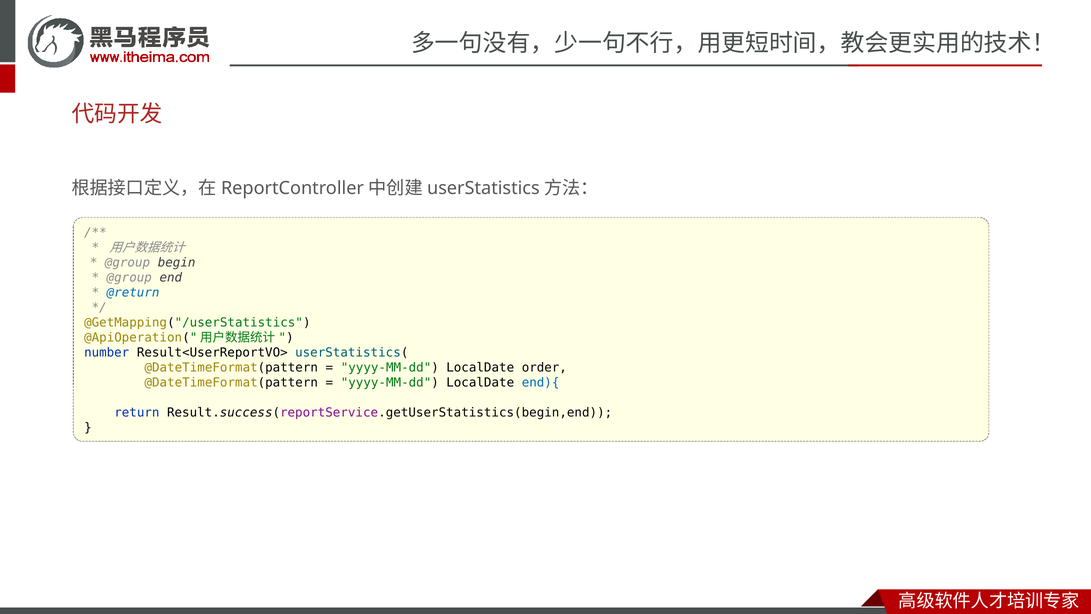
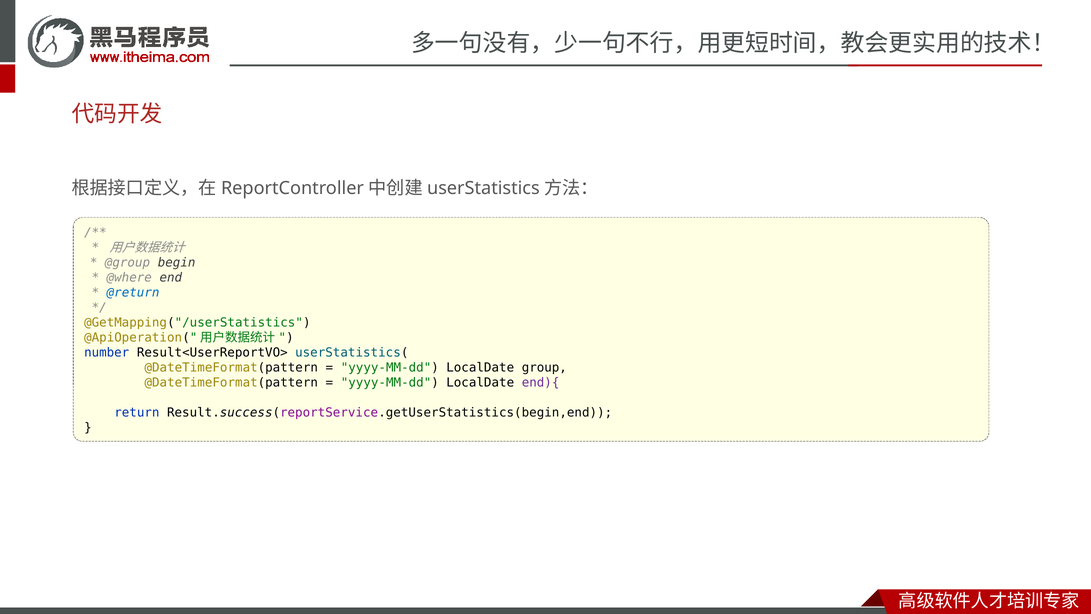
@group: @group -> @where (129, 278)
order: order -> group (544, 368)
end){ colour: blue -> purple (541, 383)
